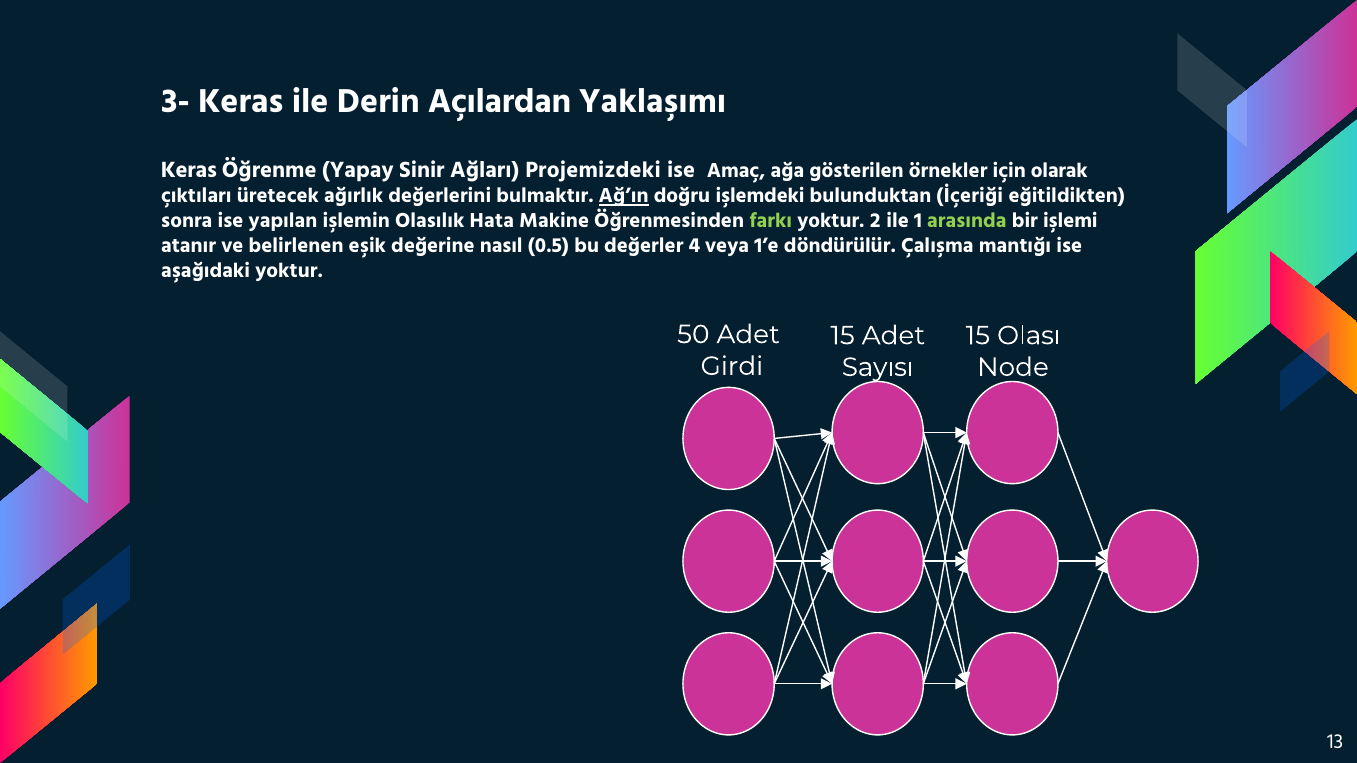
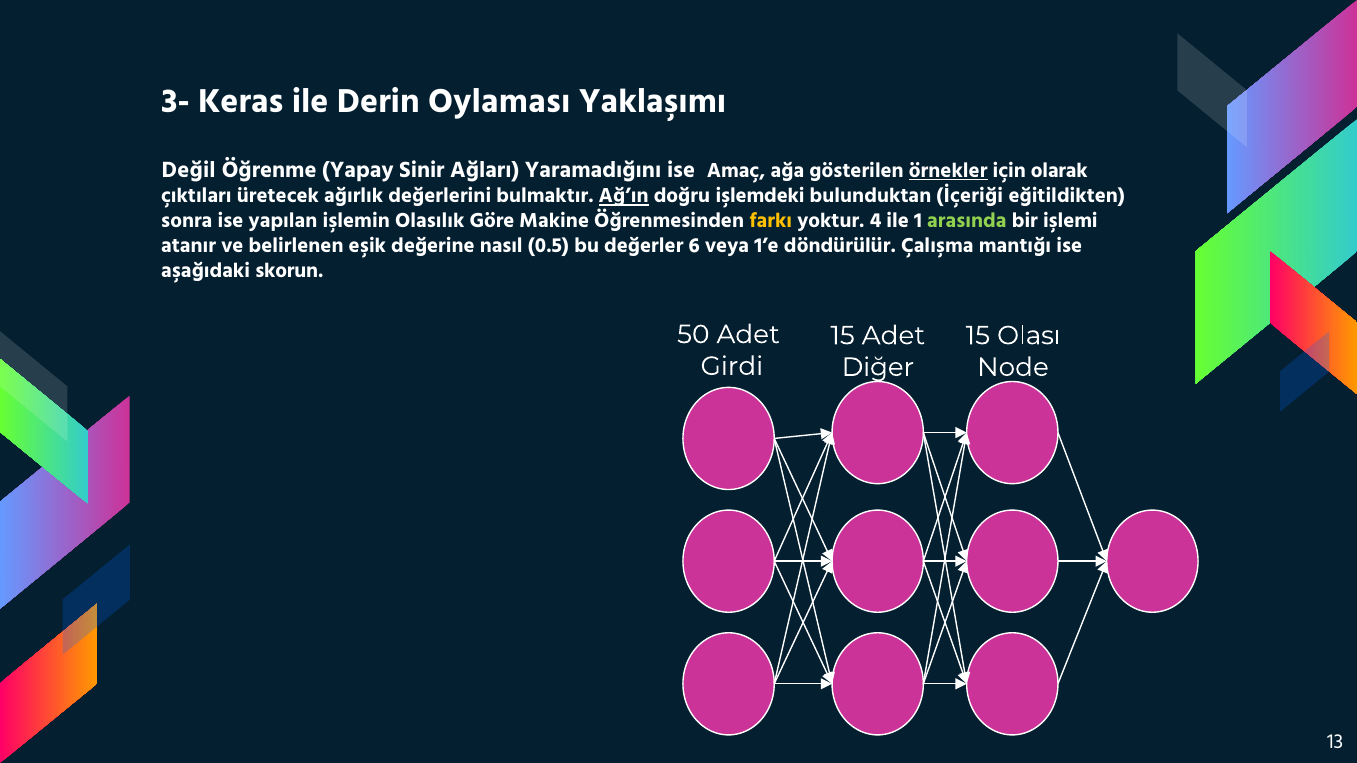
Açılardan: Açılardan -> Oylaması (499, 101)
Keras: Keras -> Değil (189, 170)
Projemizdeki: Projemizdeki -> Yaramadığını (593, 170)
örnekler underline: none -> present (948, 171)
Hata: Hata -> Göre (492, 221)
farkı colour: light green -> yellow (771, 221)
2: 2 -> 4 (876, 221)
4: 4 -> 6 (694, 246)
aşağıdaki yoktur: yoktur -> skorun (289, 271)
Sayısı: Sayısı -> Diğer (878, 367)
